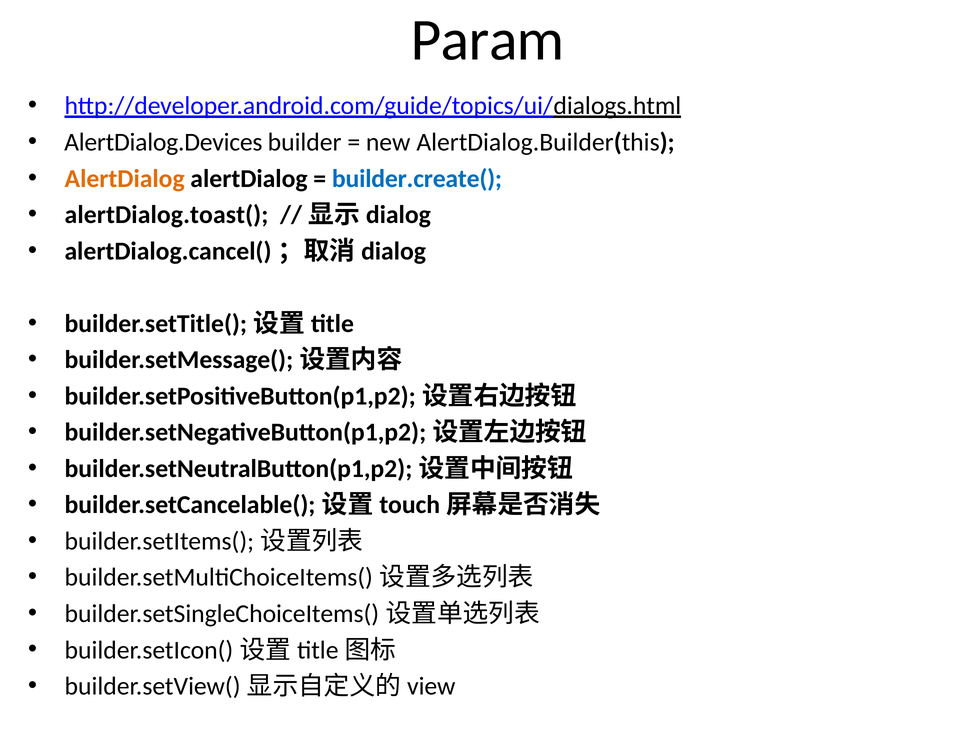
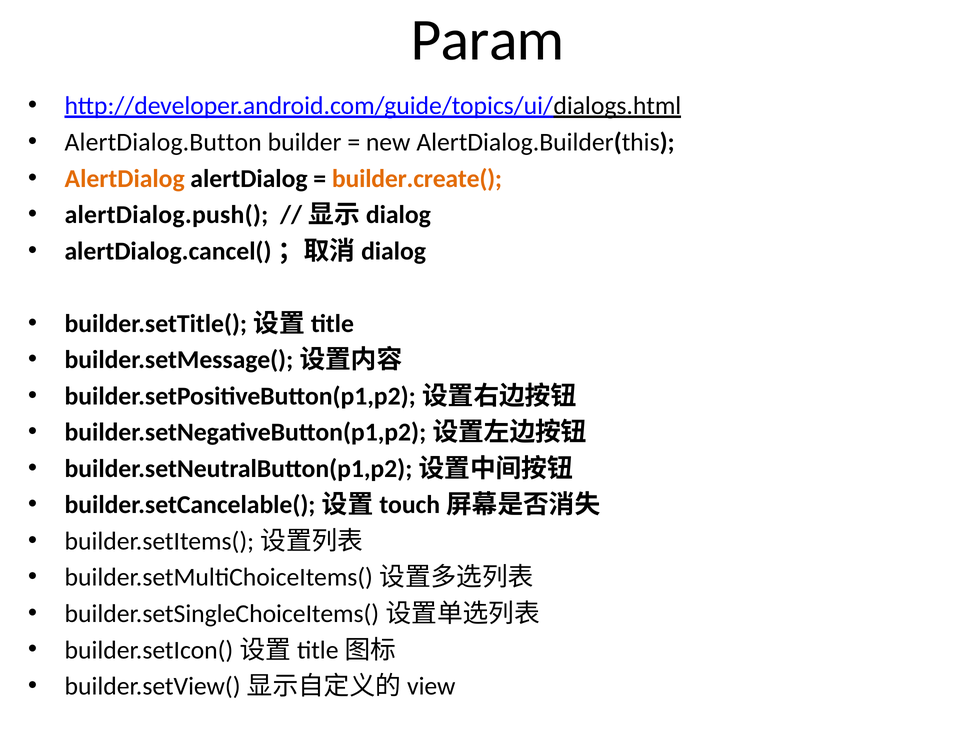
AlertDialog.Devices: AlertDialog.Devices -> AlertDialog.Button (163, 142)
builder.create( colour: blue -> orange (417, 179)
alertDialog.toast(: alertDialog.toast( -> alertDialog.push( (166, 215)
